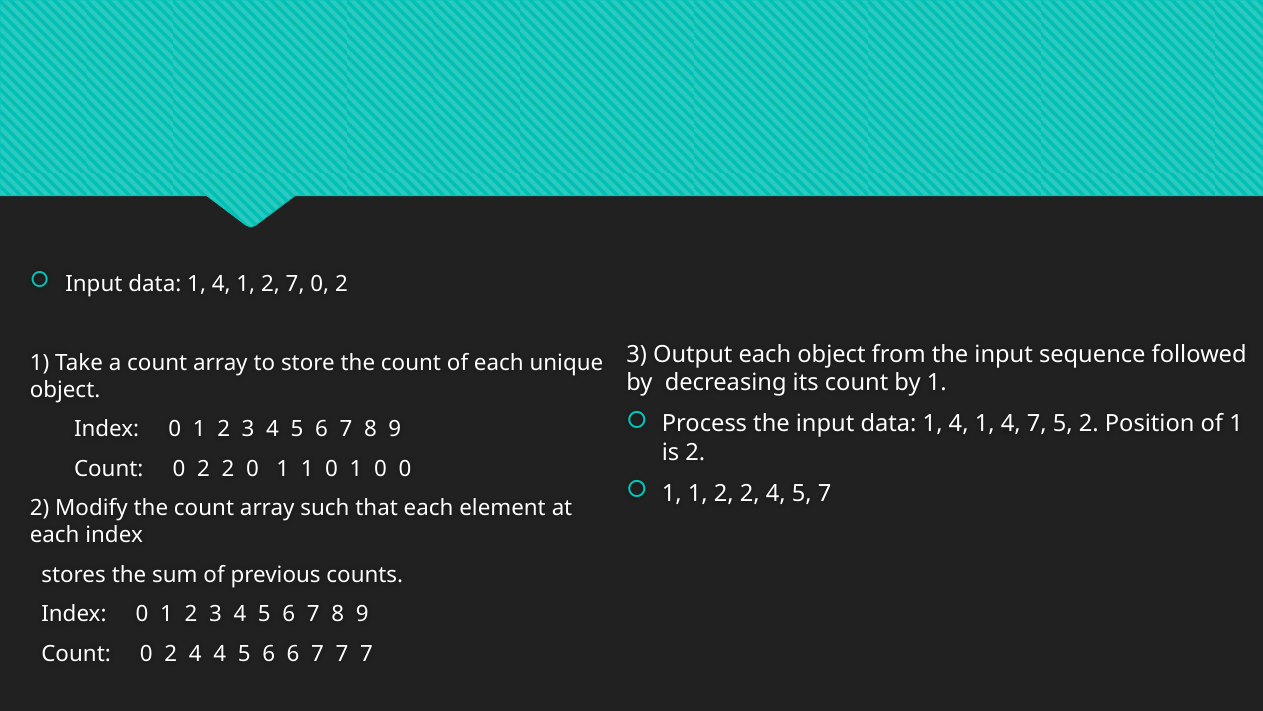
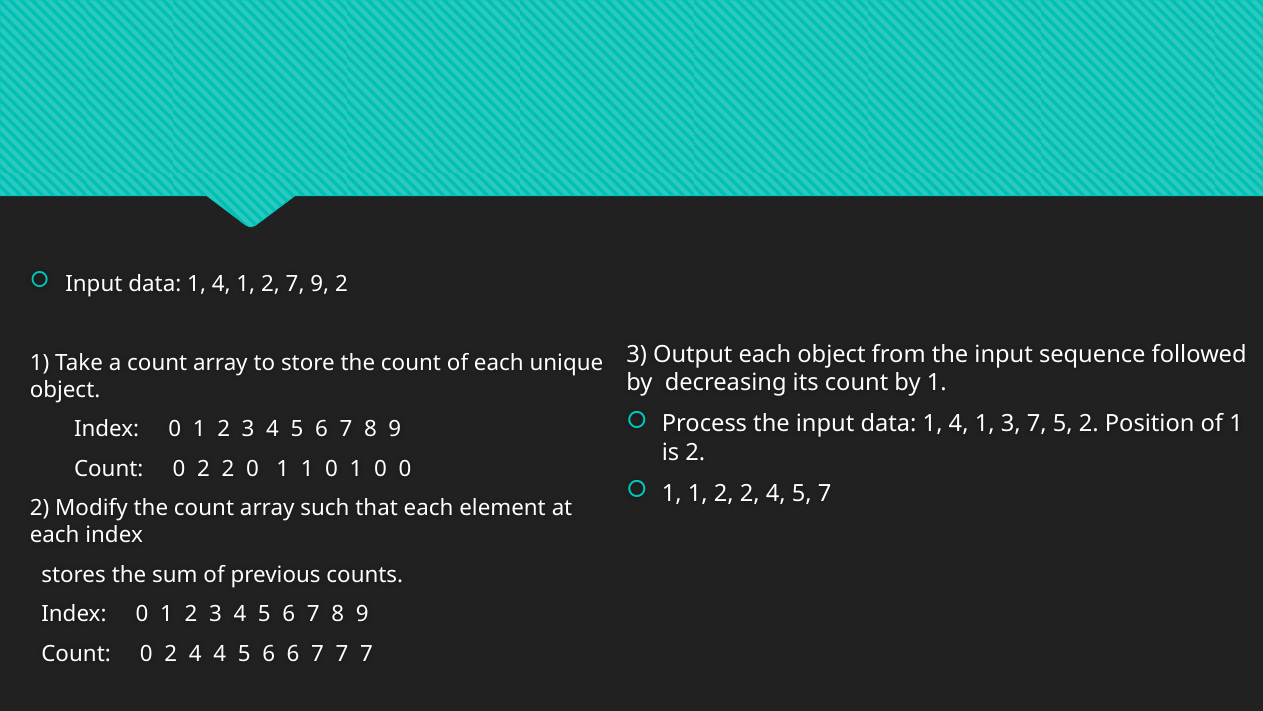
7 0: 0 -> 9 (320, 284)
4 1 4: 4 -> 3 (1011, 424)
